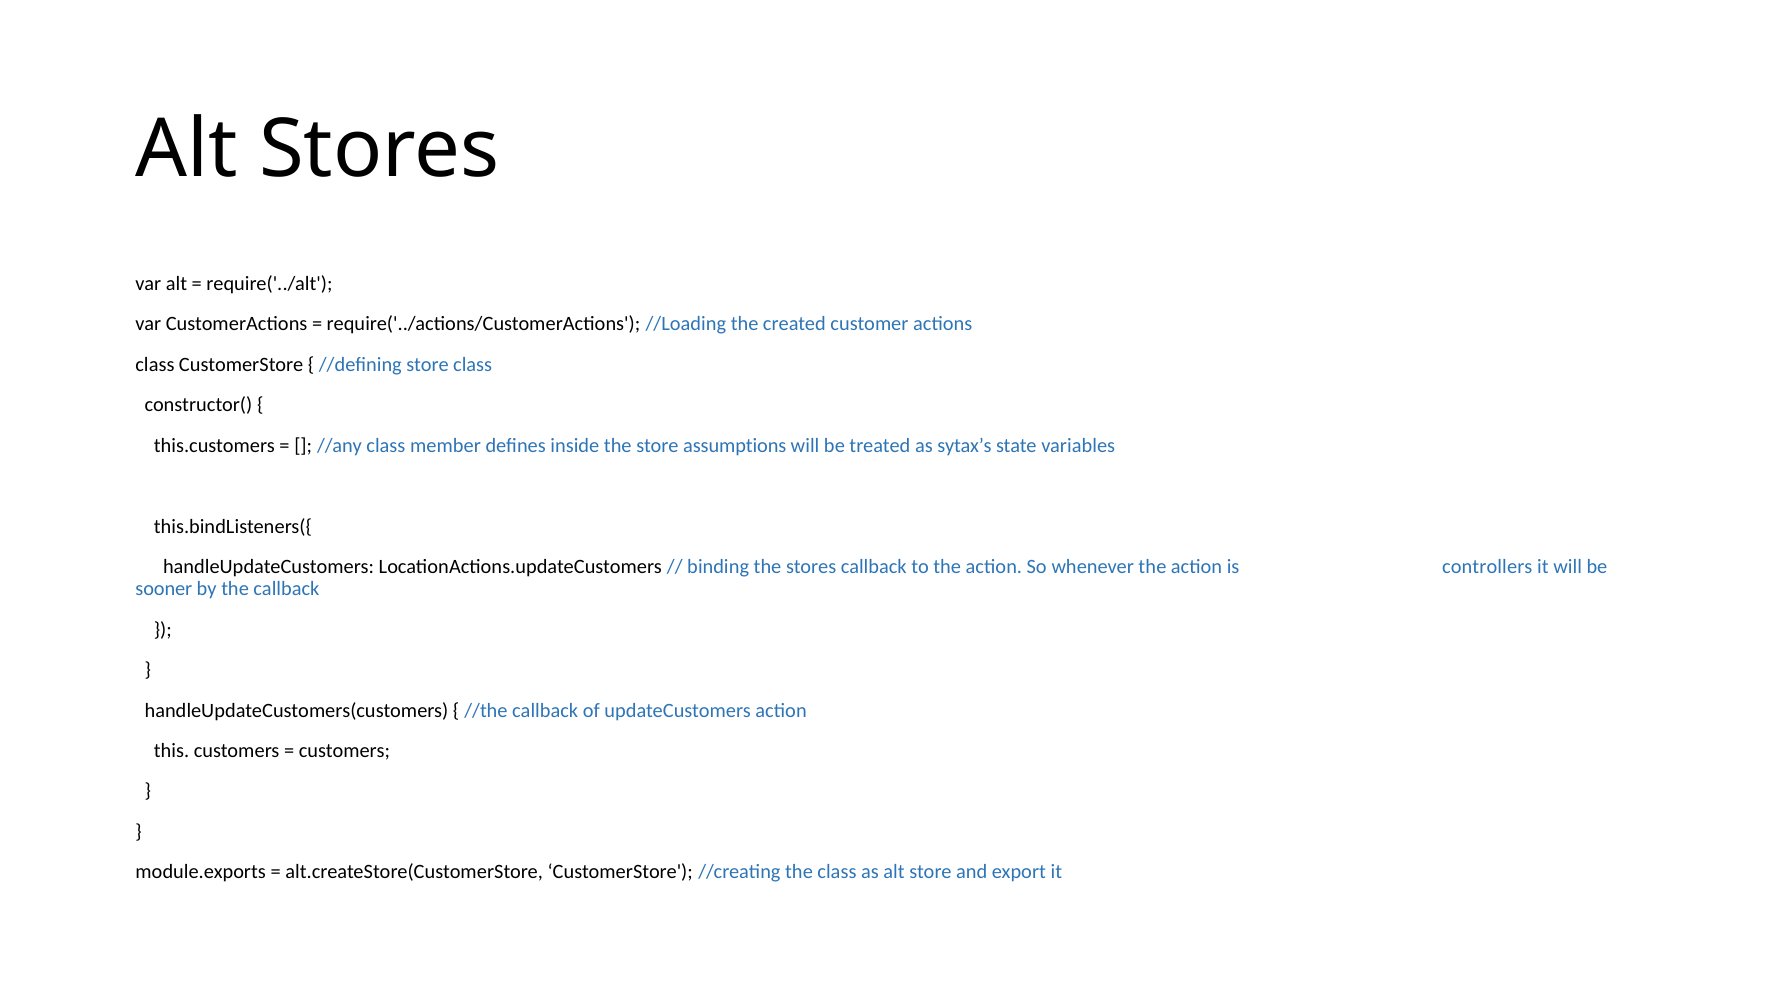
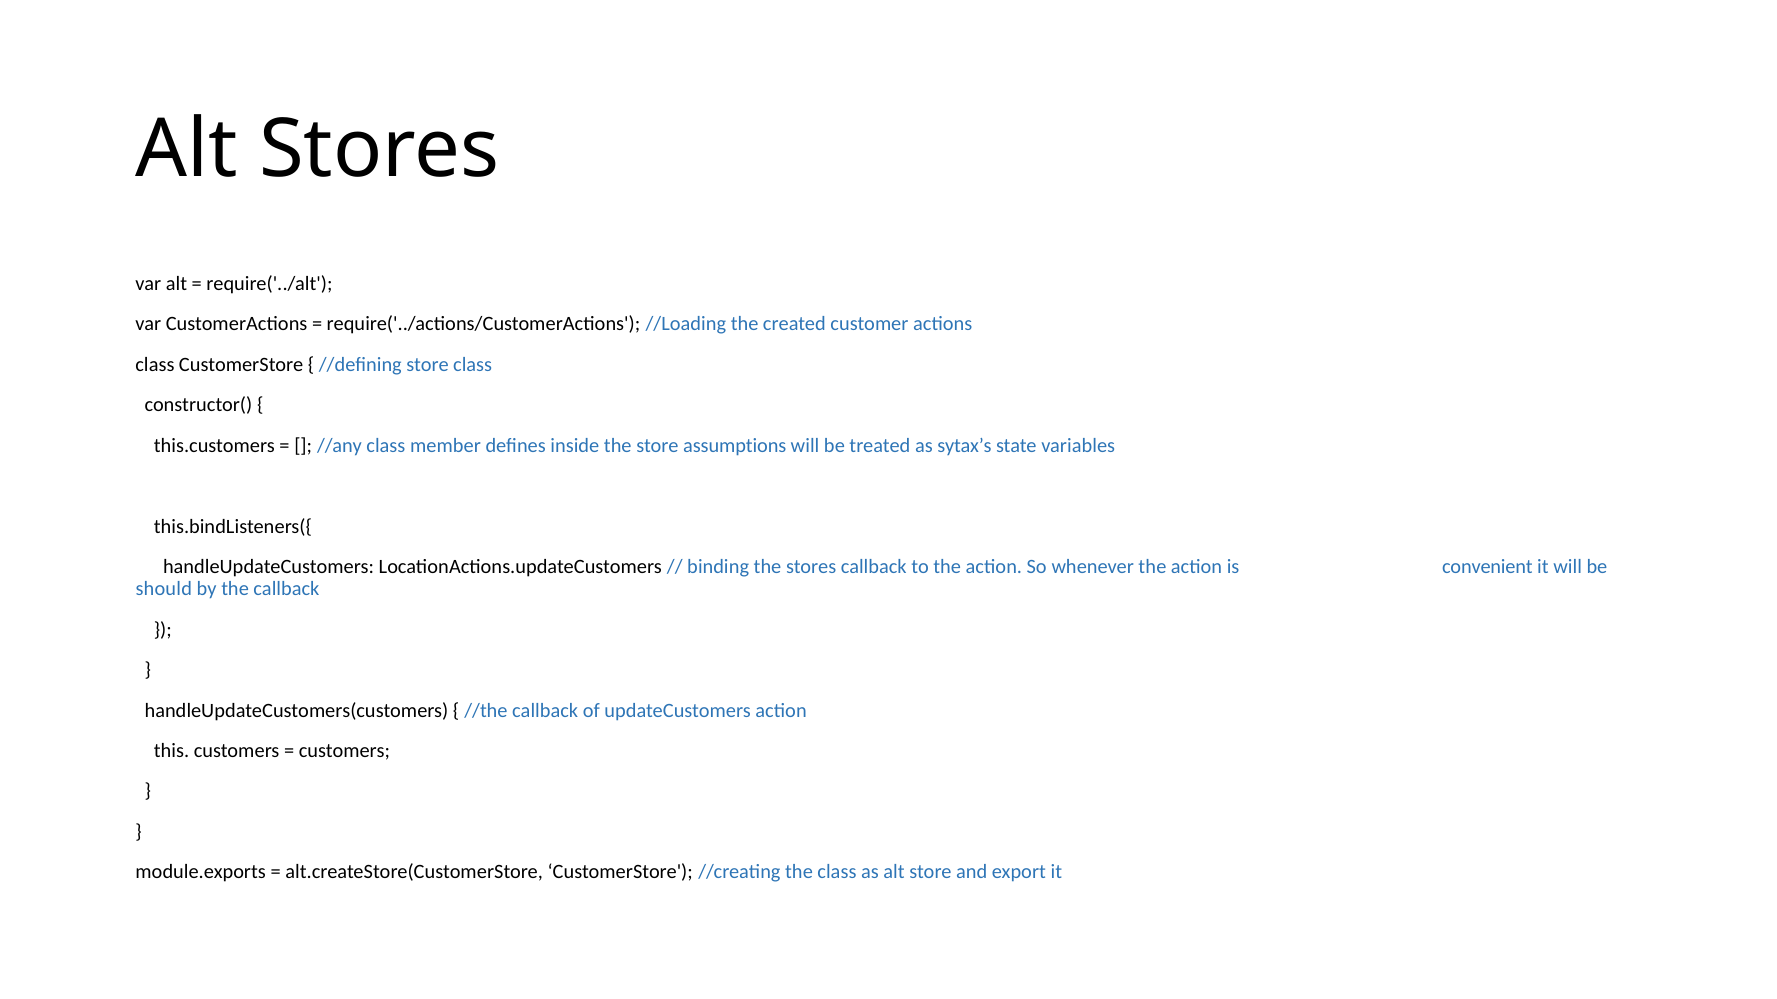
controllers: controllers -> convenient (1487, 567)
sooner: sooner -> should (164, 589)
